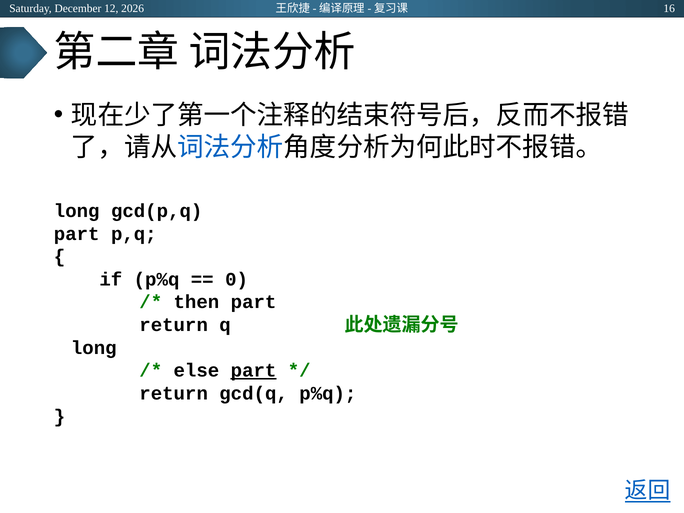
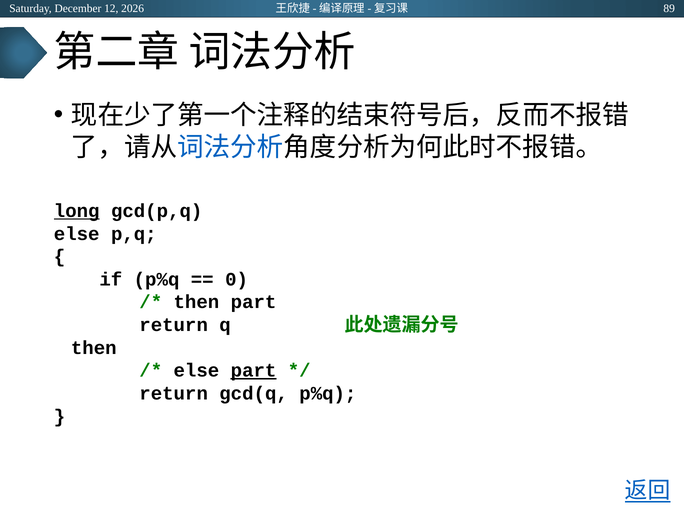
16: 16 -> 89 (669, 8)
long underline: none -> present (77, 211)
part: part -> else (77, 234)
long: long -> then (94, 348)
